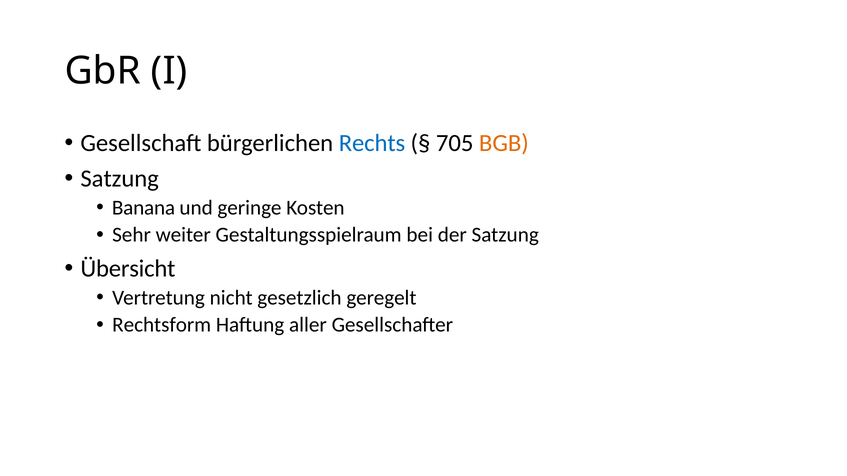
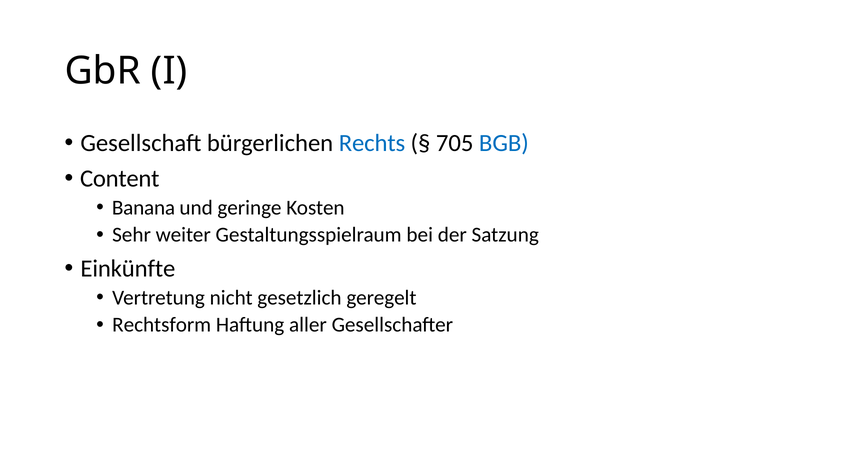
BGB colour: orange -> blue (504, 143)
Satzung: Satzung -> Content (120, 179)
Übersicht: Übersicht -> Einkünfte (128, 269)
